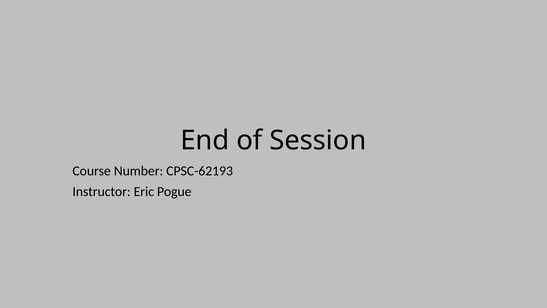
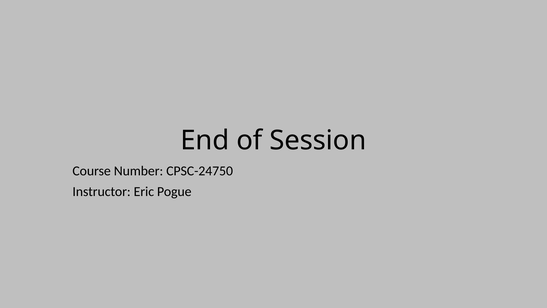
CPSC-62193: CPSC-62193 -> CPSC-24750 (200, 171)
